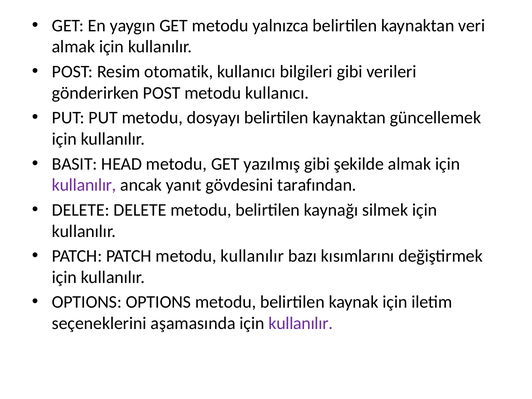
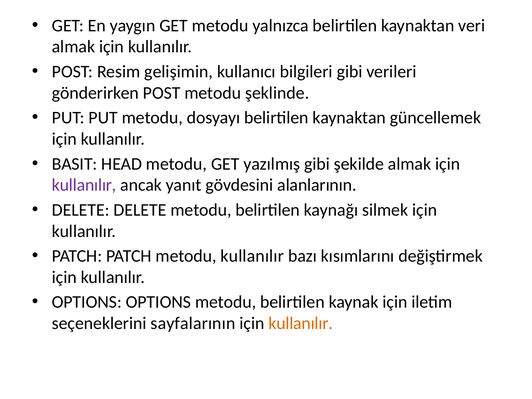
otomatik: otomatik -> gelişimin (179, 72)
metodu kullanıcı: kullanıcı -> şeklinde (277, 93)
tarafından: tarafından -> alanlarının (317, 185)
aşamasında: aşamasında -> sayfalarının (193, 323)
kullanılır colour: purple -> orange (301, 323)
